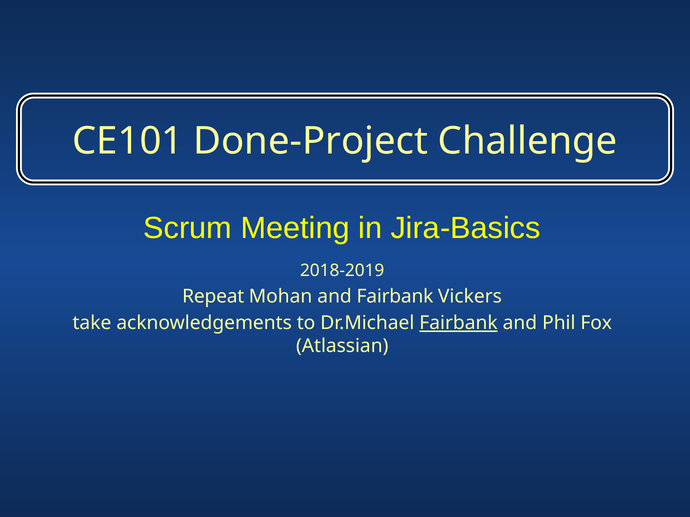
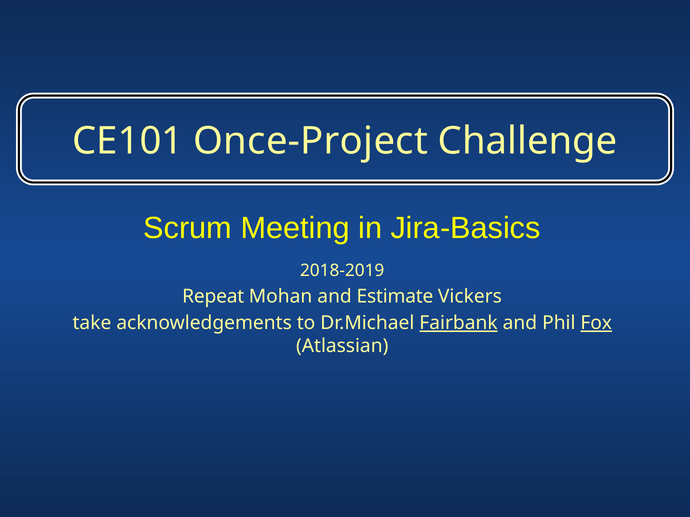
Done-Project: Done-Project -> Once-Project (311, 141)
and Fairbank: Fairbank -> Estimate (395, 296)
Fox underline: none -> present (596, 323)
